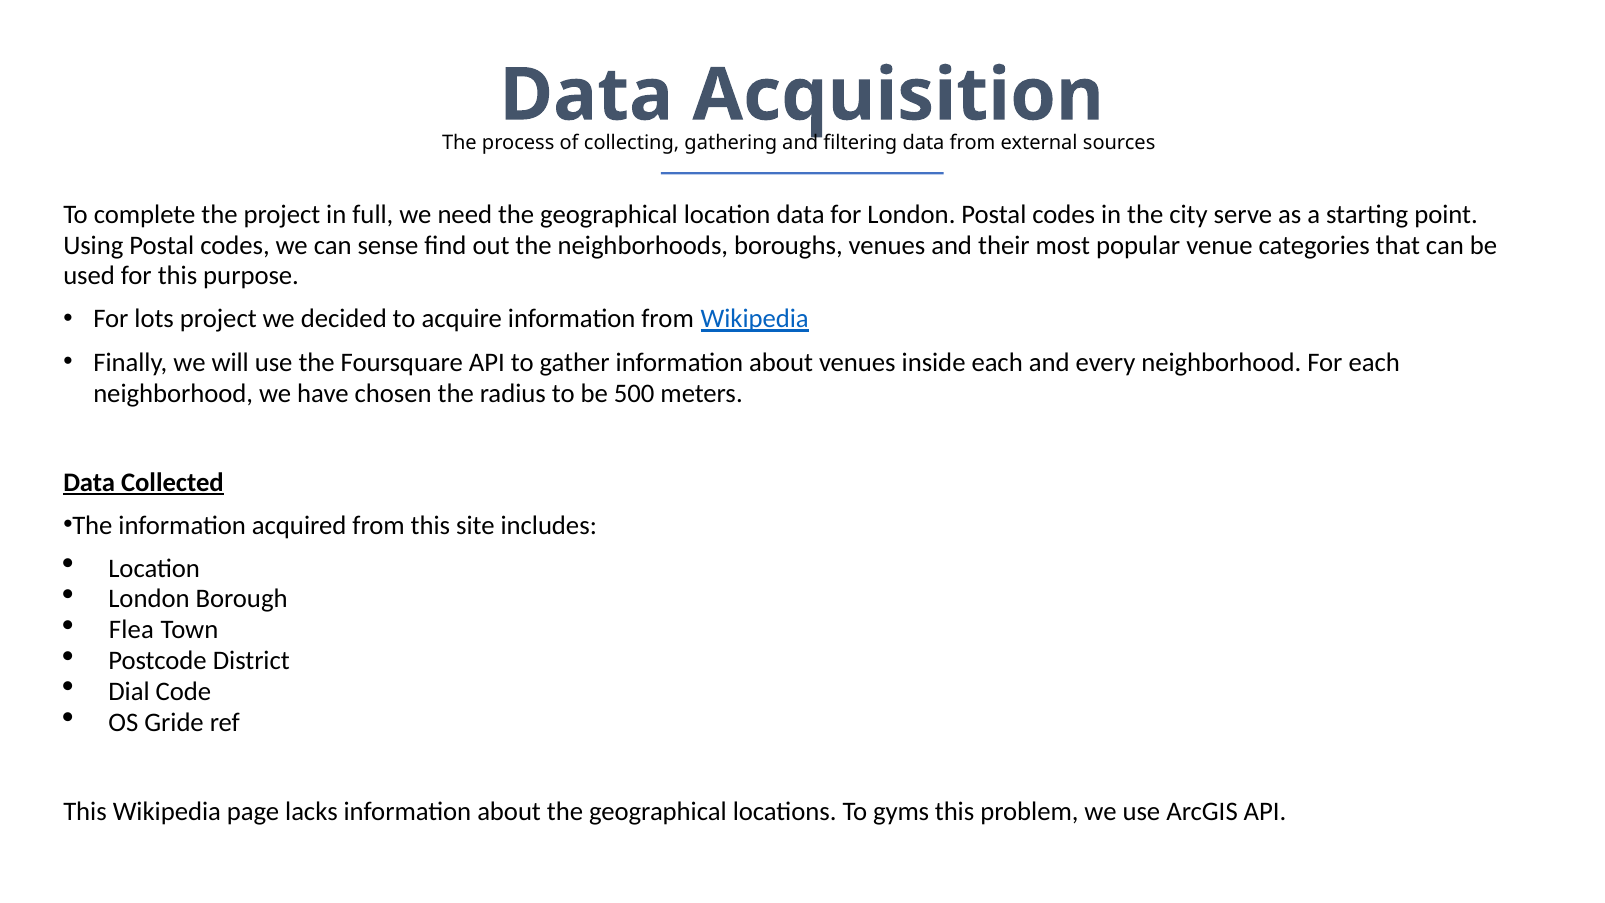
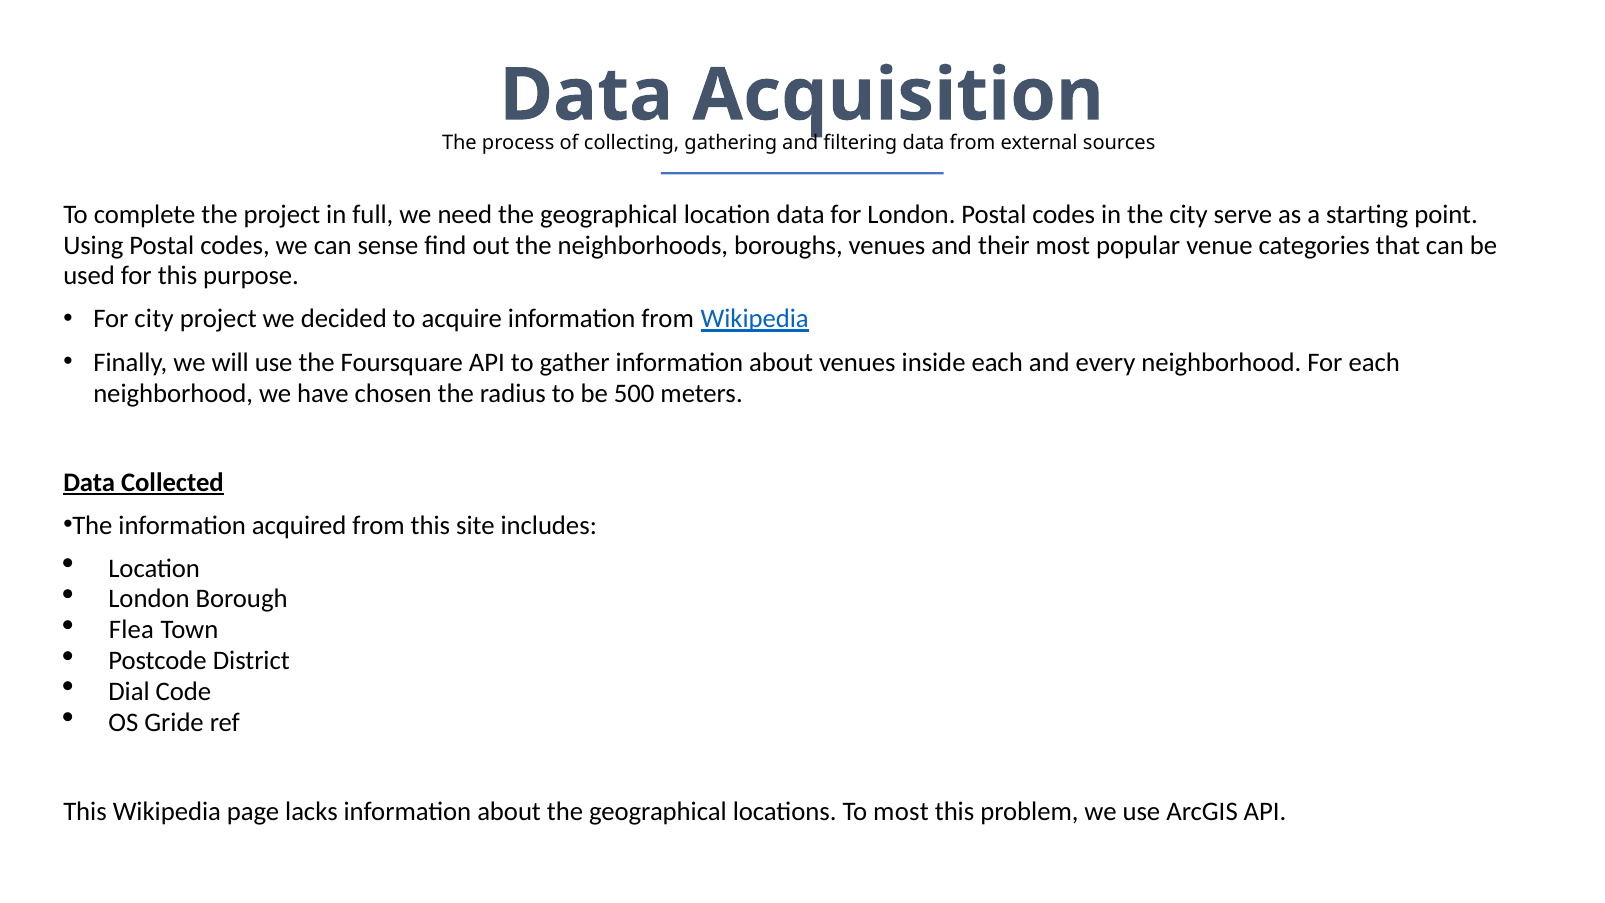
For lots: lots -> city (154, 319)
To gyms: gyms -> most (901, 811)
